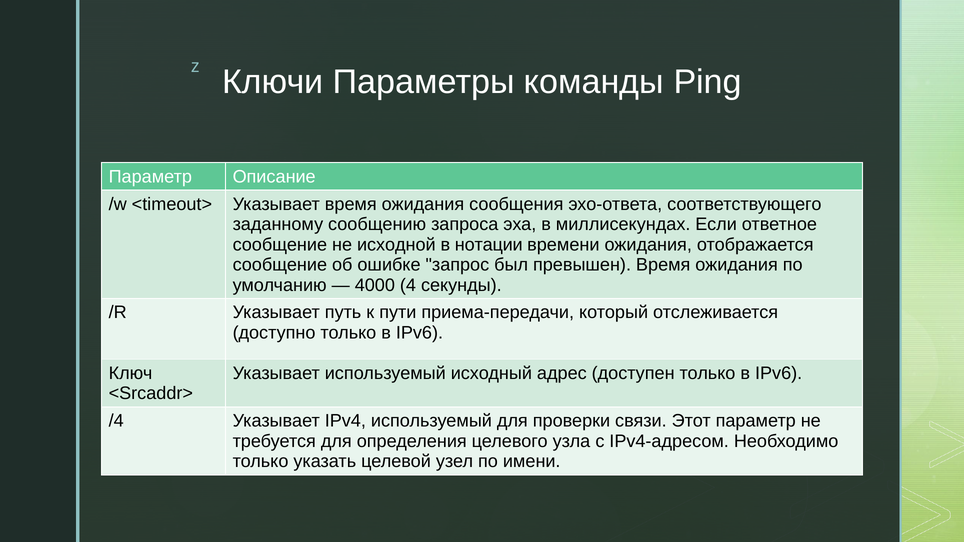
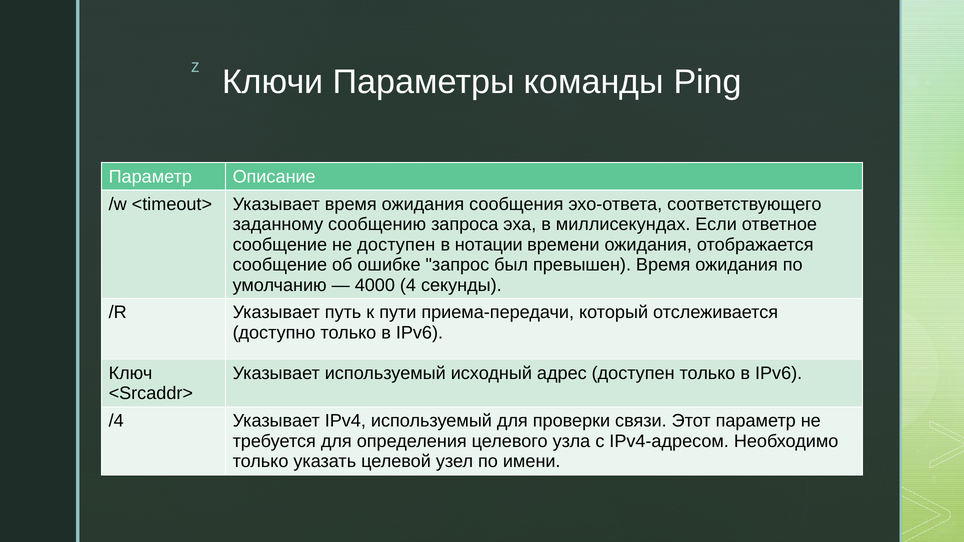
не исходной: исходной -> доступен (396, 245)
